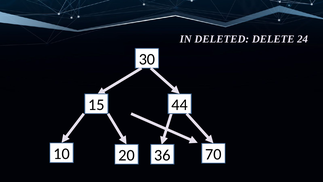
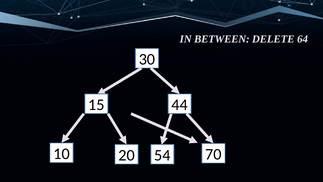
DELETED: DELETED -> BETWEEN (222, 39)
24: 24 -> 64 (303, 39)
36: 36 -> 54 (162, 155)
